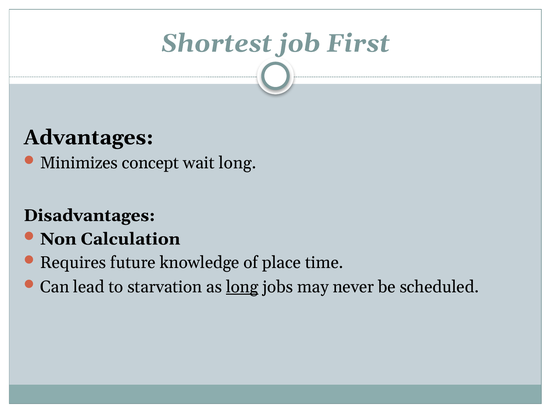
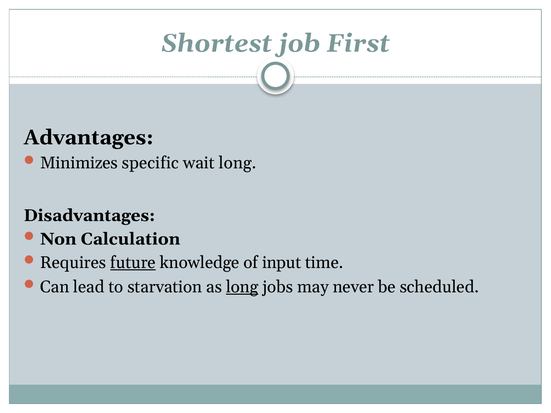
concept: concept -> specific (150, 163)
future underline: none -> present (133, 263)
place: place -> input (282, 263)
